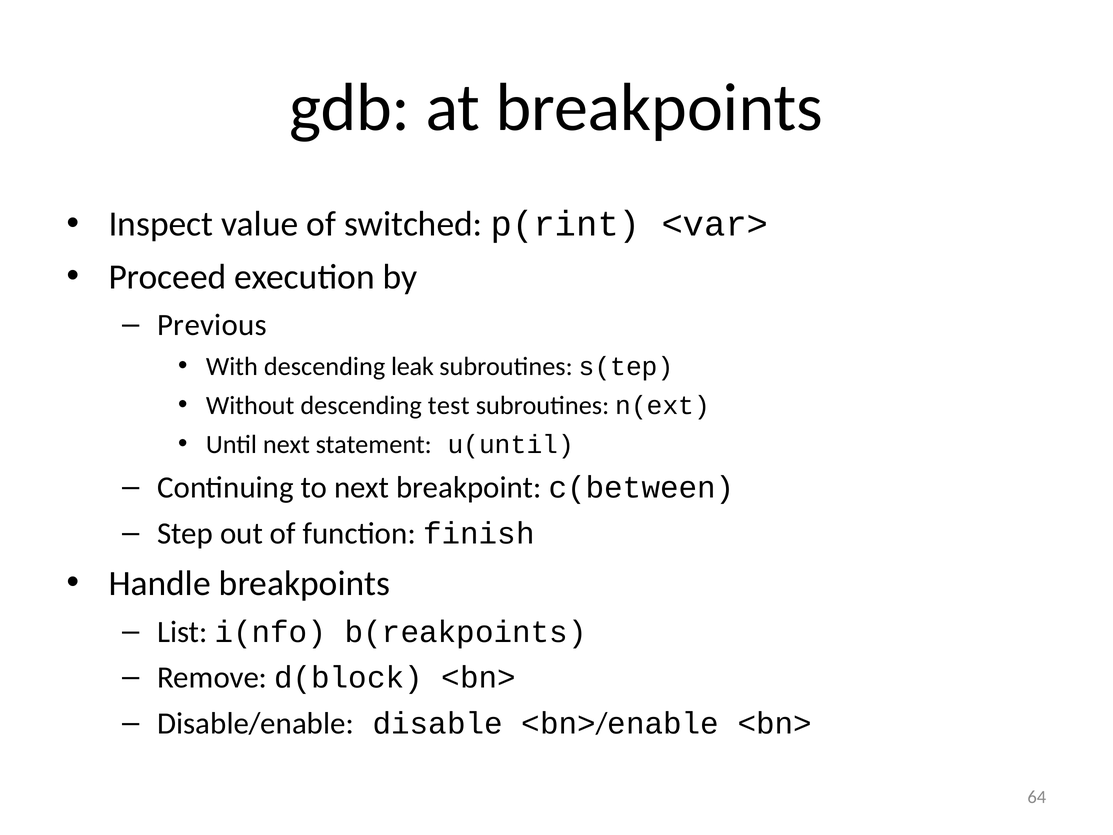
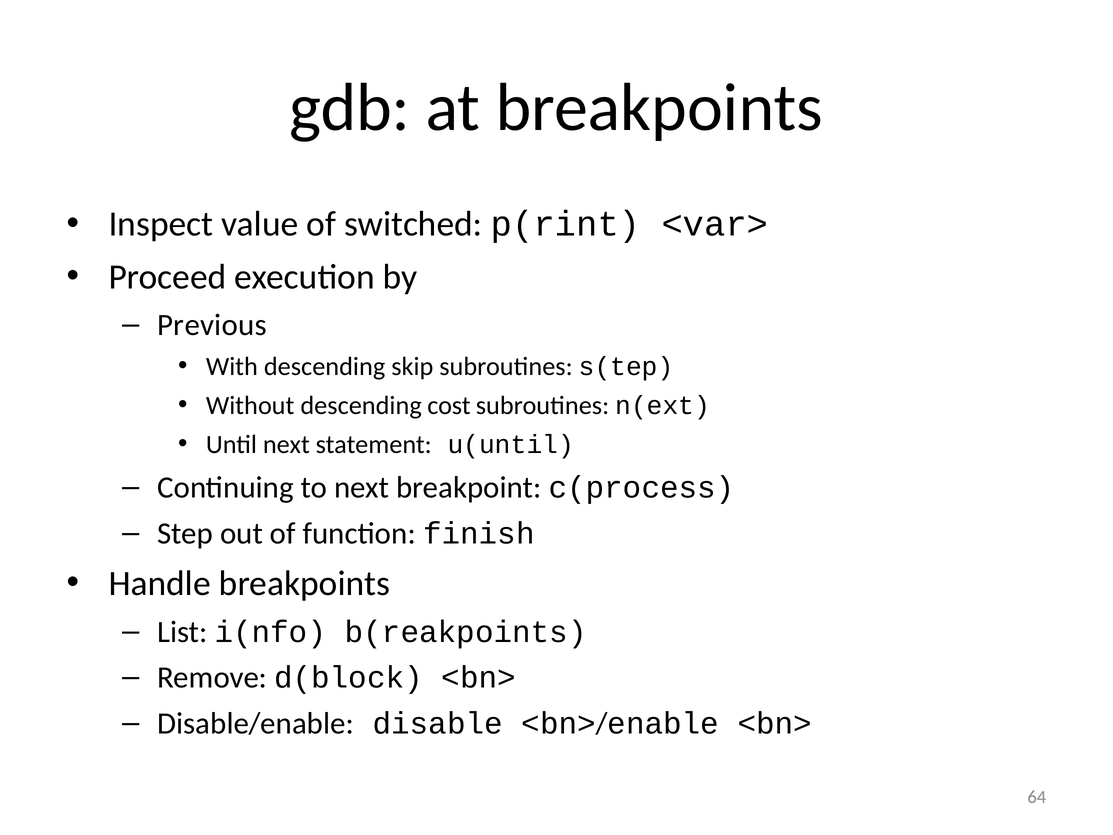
leak: leak -> skip (412, 366)
test: test -> cost (449, 405)
c(between: c(between -> c(process (642, 488)
